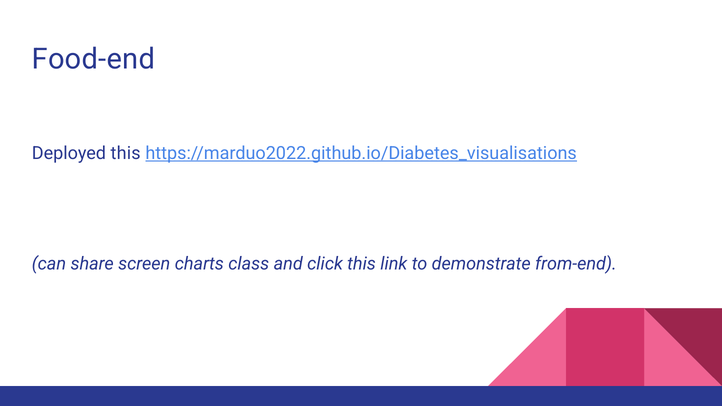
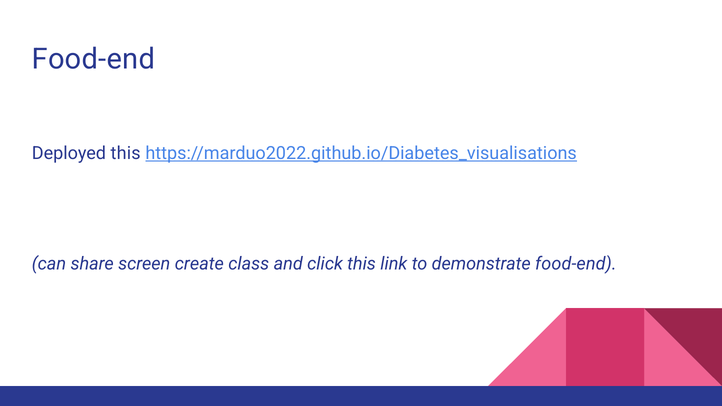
charts: charts -> create (199, 264)
demonstrate from-end: from-end -> food-end (576, 264)
